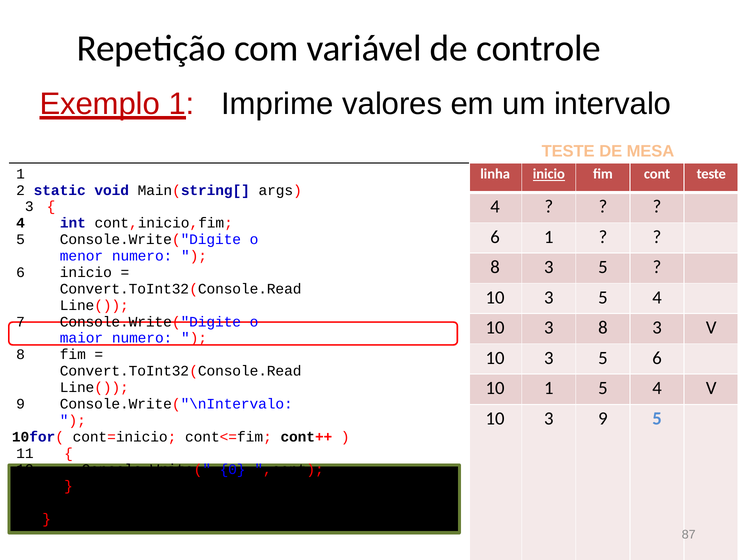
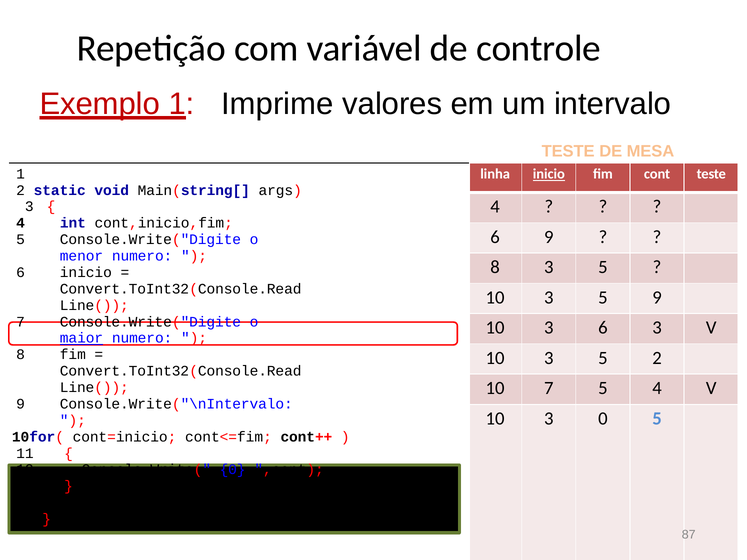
6 1: 1 -> 9 (549, 237)
3 5 4: 4 -> 9 (657, 298)
3 8: 8 -> 6 (603, 328)
maior underline: none -> present (82, 338)
5 6: 6 -> 2 (657, 358)
10 1: 1 -> 7 (549, 388)
3 9: 9 -> 0 (603, 419)
